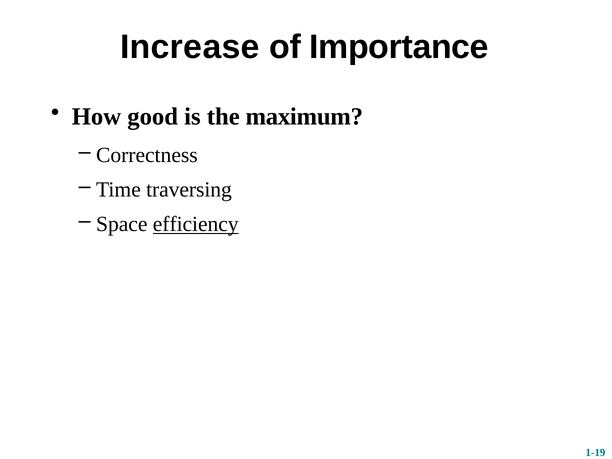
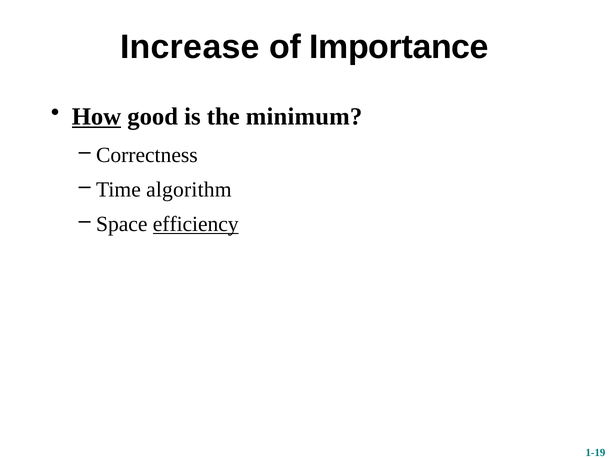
How underline: none -> present (96, 116)
maximum: maximum -> minimum (304, 116)
traversing: traversing -> algorithm (189, 190)
